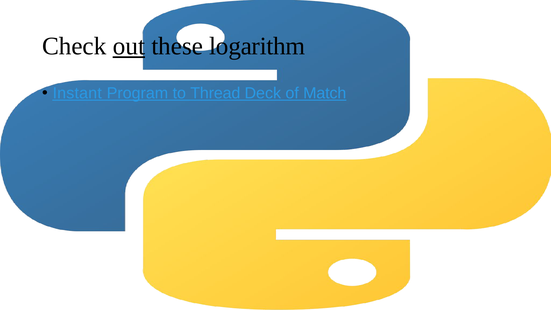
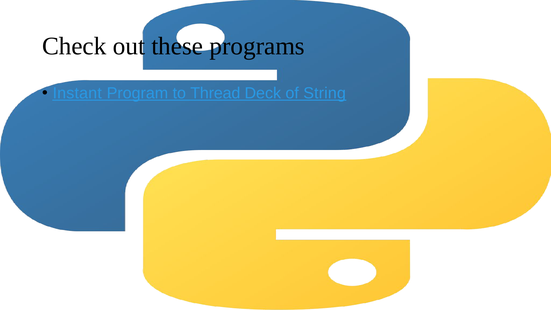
out underline: present -> none (129, 46)
logarithm: logarithm -> programs (257, 46)
Match: Match -> String (325, 93)
